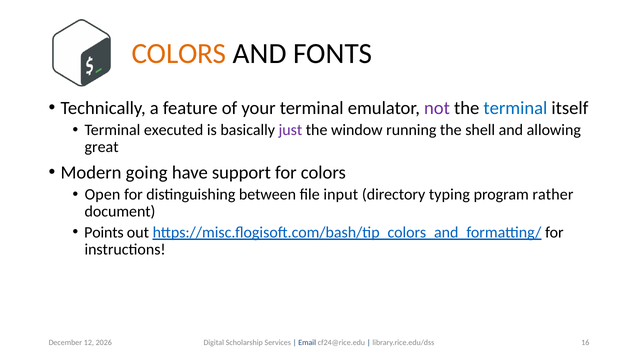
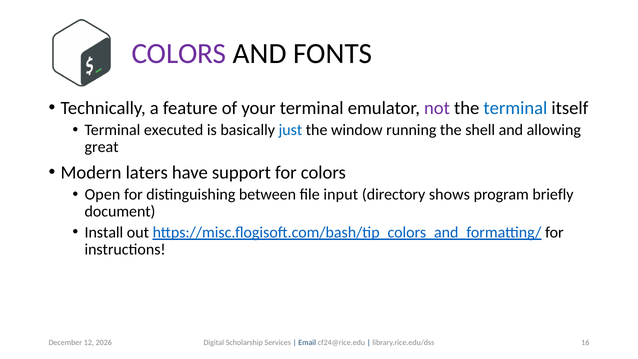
COLORS colour: orange -> purple (179, 54)
just colour: purple -> blue (290, 130)
going: going -> laters (147, 172)
typing: typing -> shows (449, 194)
rather: rather -> briefly (553, 194)
Points: Points -> Install (104, 232)
